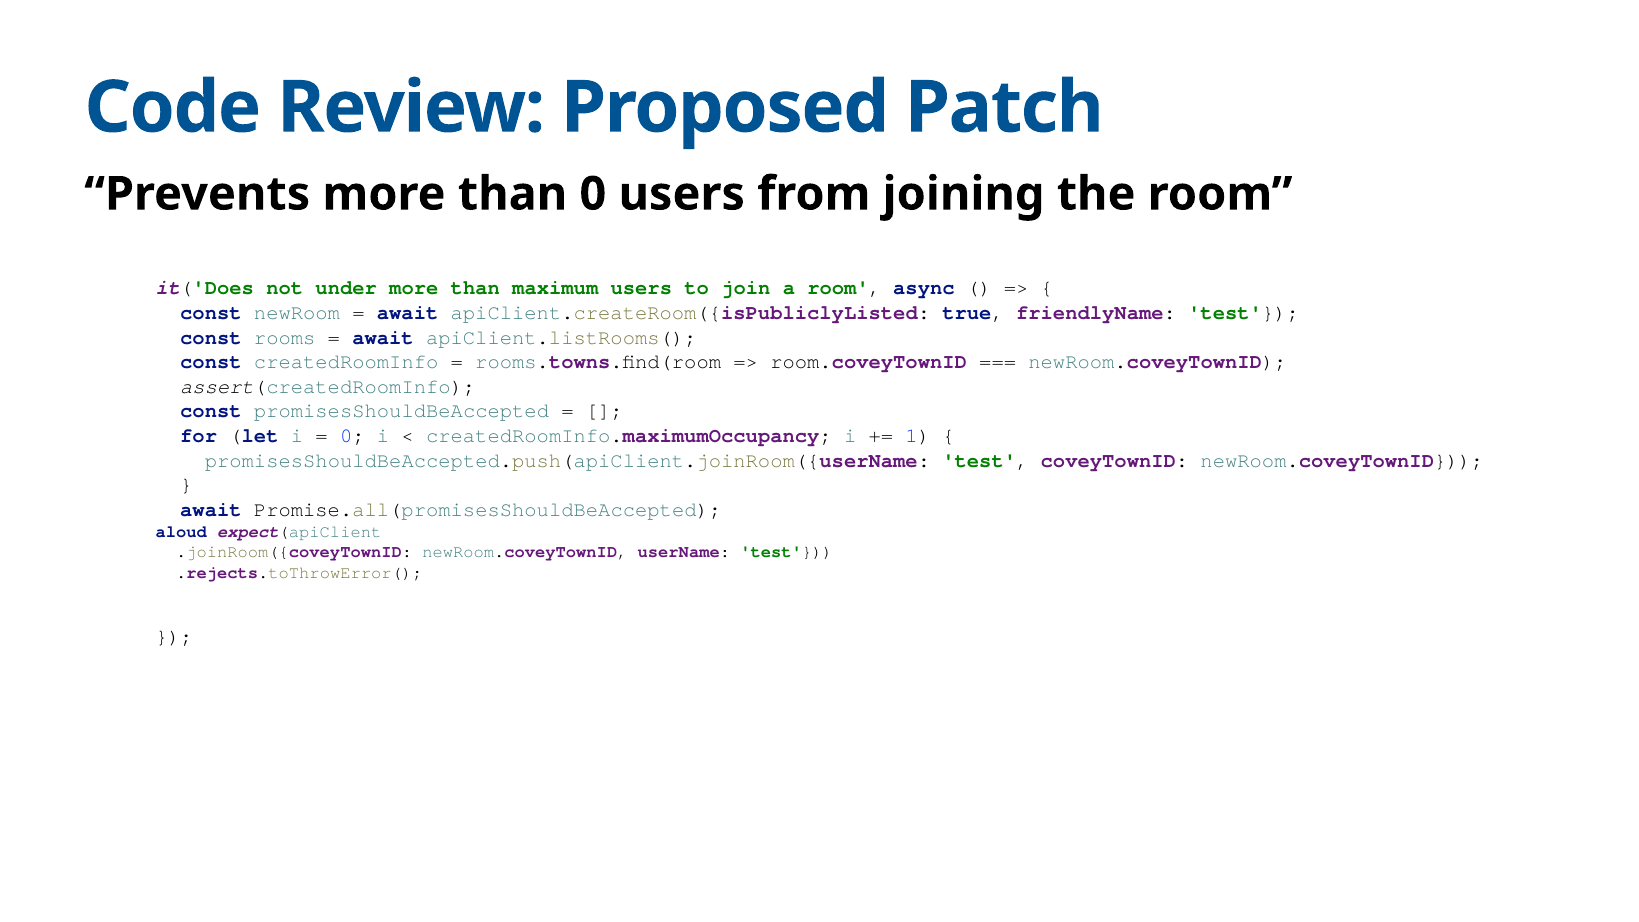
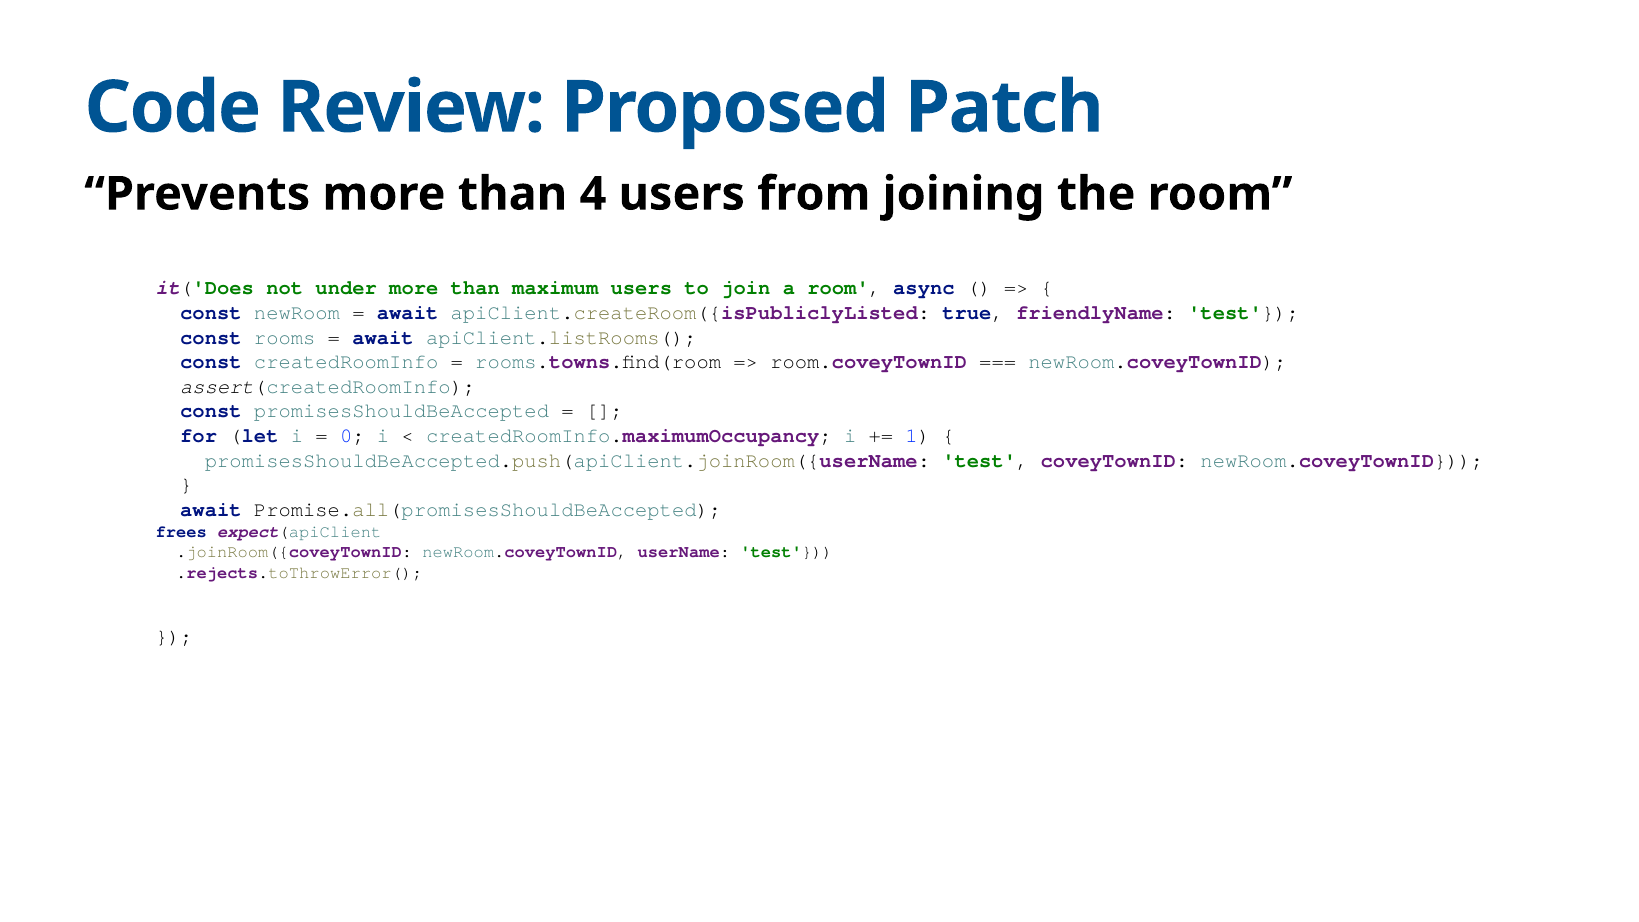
than 0: 0 -> 4 (593, 194)
aloud: aloud -> frees (181, 532)
